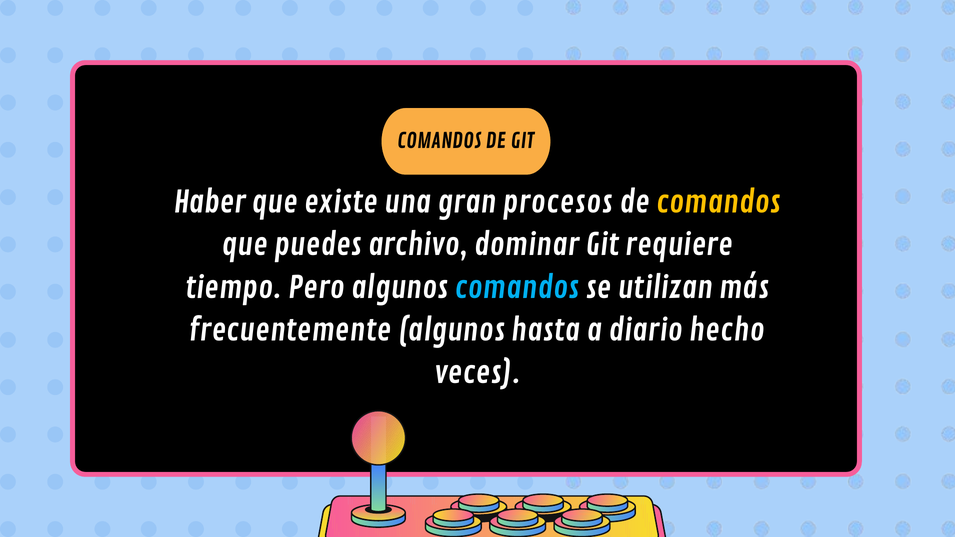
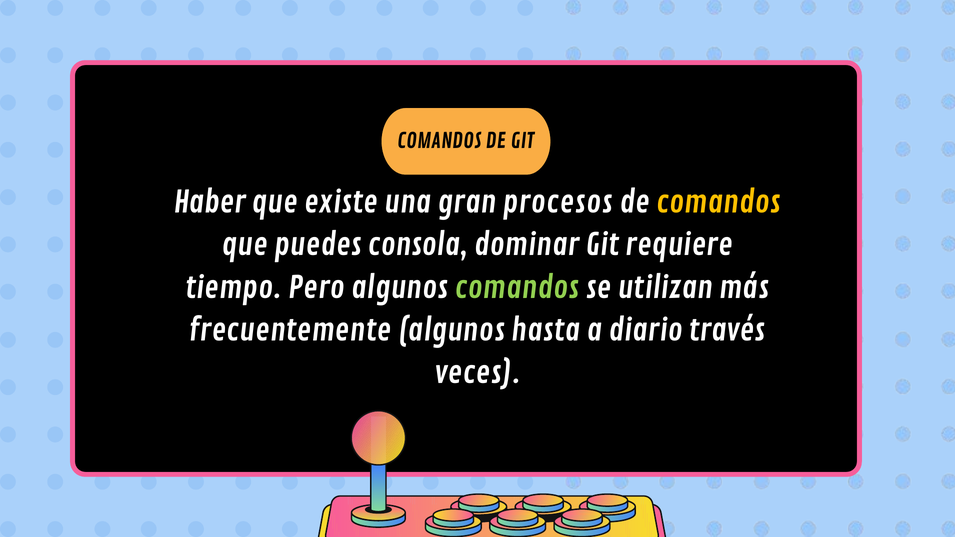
archivo: archivo -> consola (418, 245)
comandos colour: light blue -> light green (517, 288)
hecho: hecho -> través (727, 331)
